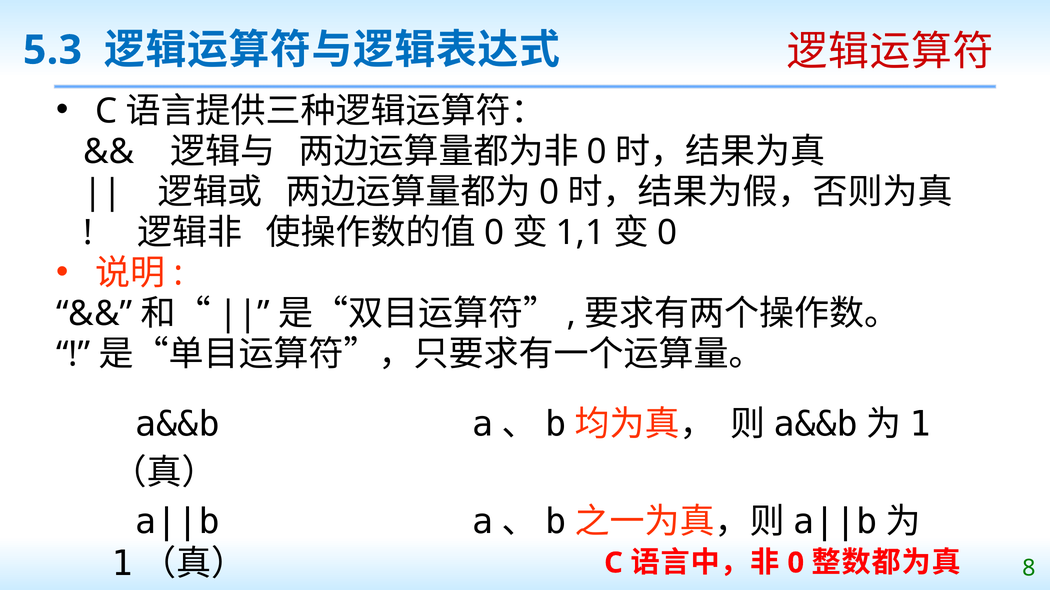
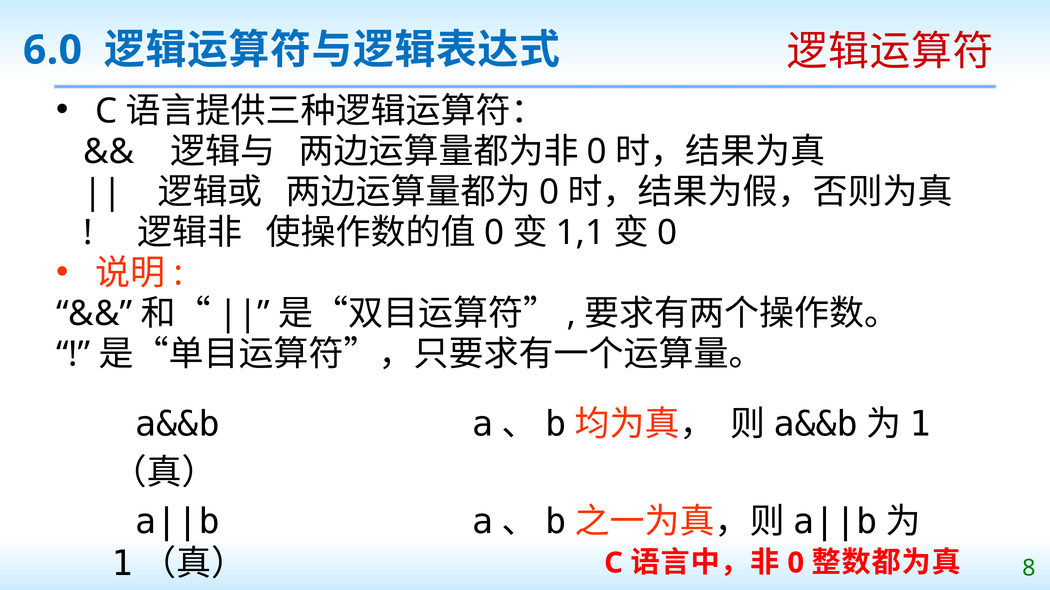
5.3: 5.3 -> 6.0 (52, 50)
